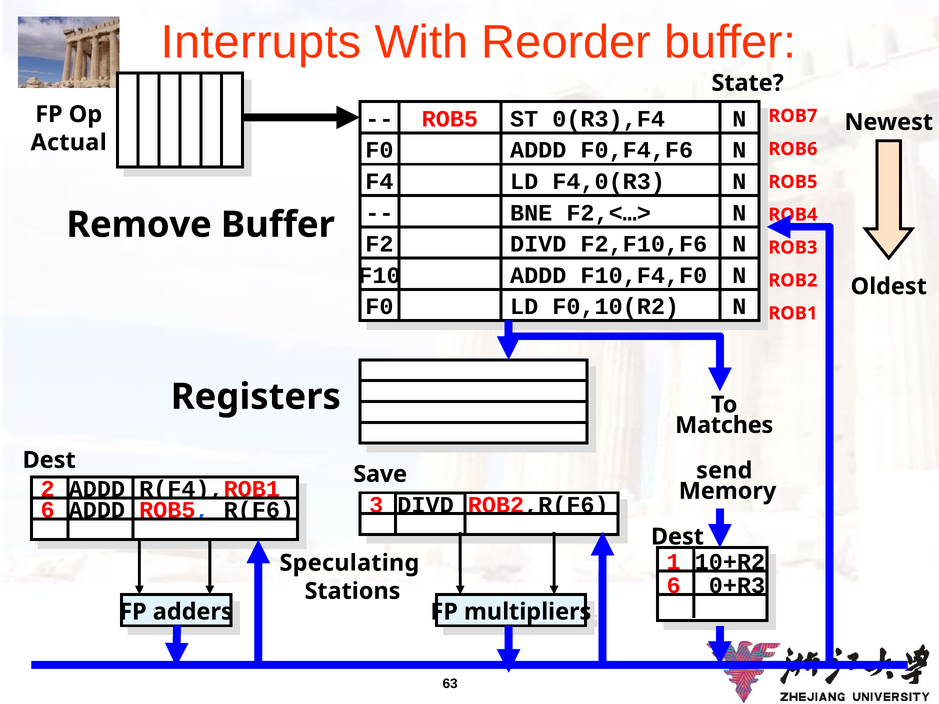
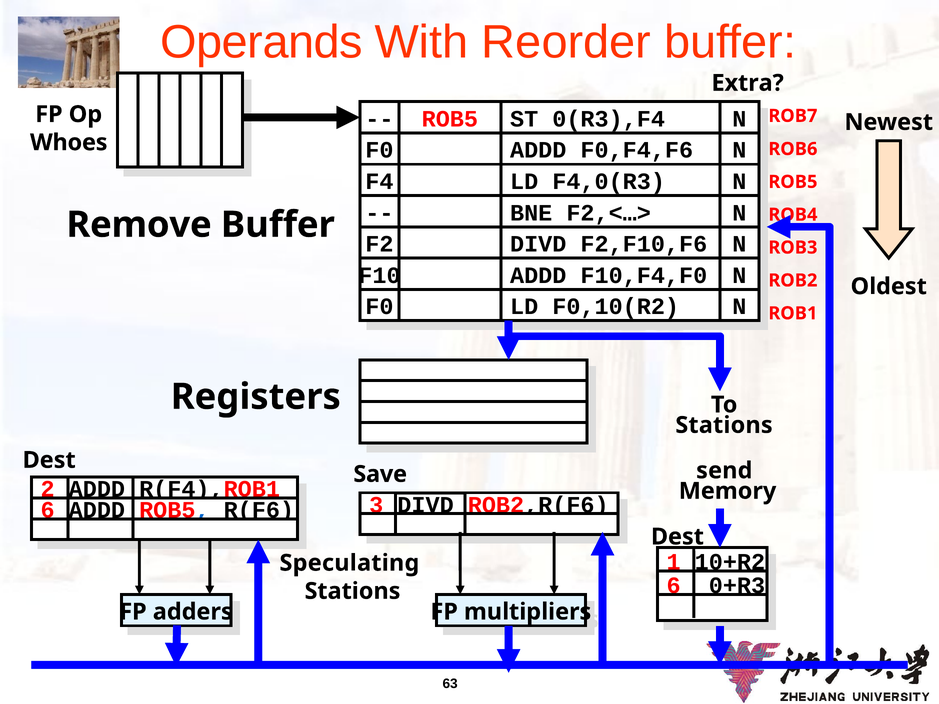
Interrupts: Interrupts -> Operands (262, 42)
State: State -> Extra (748, 83)
Actual: Actual -> Whoes (69, 143)
Matches: Matches -> Stations (724, 425)
